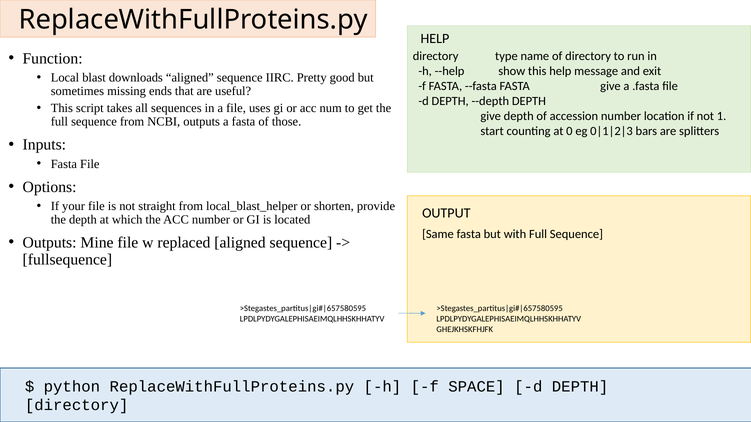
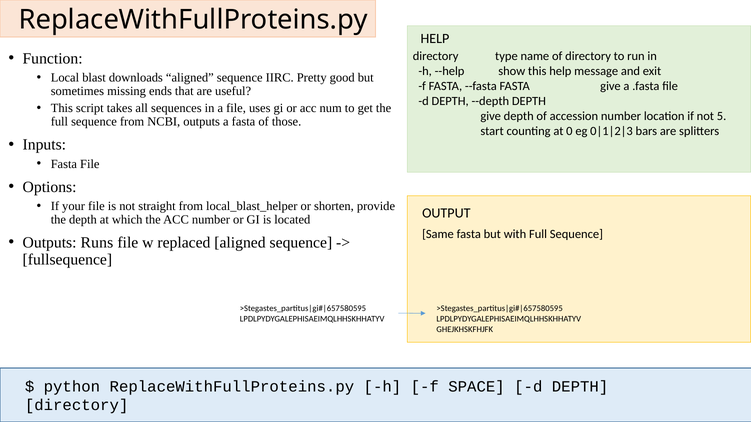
1: 1 -> 5 (722, 116)
Mine: Mine -> Runs (97, 243)
